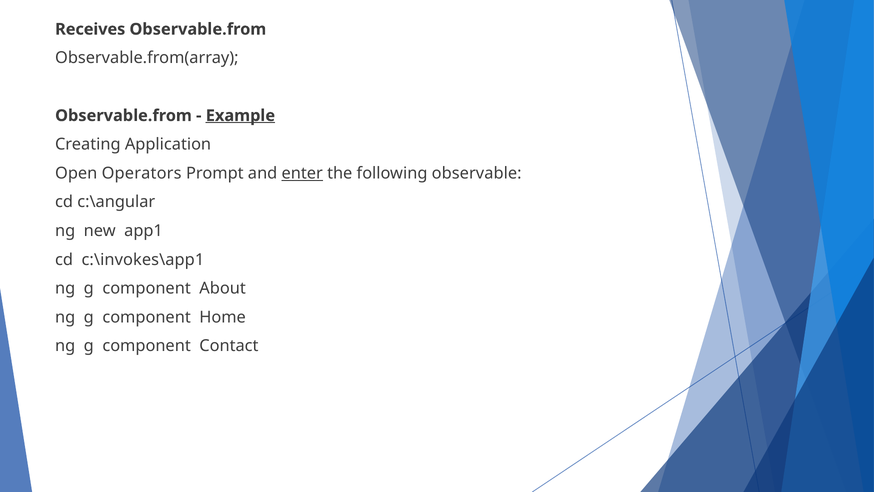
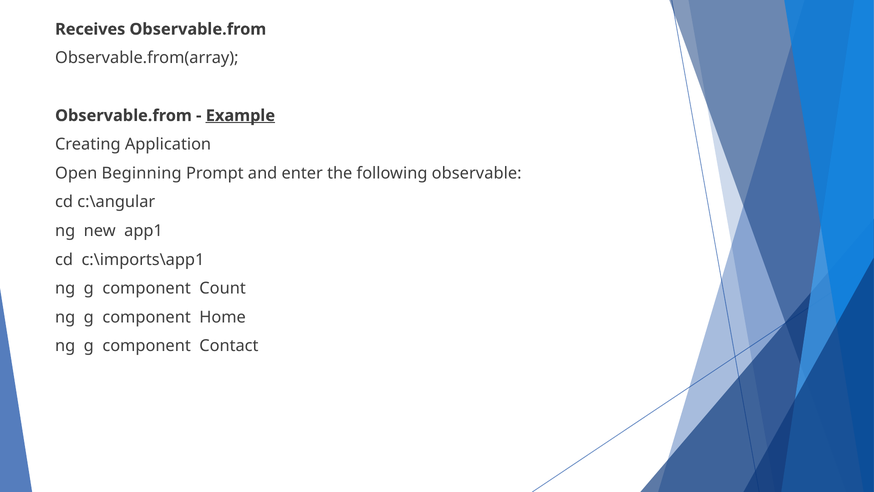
Operators: Operators -> Beginning (142, 173)
enter underline: present -> none (302, 173)
c:\invokes\app1: c:\invokes\app1 -> c:\imports\app1 (143, 259)
About: About -> Count (223, 288)
